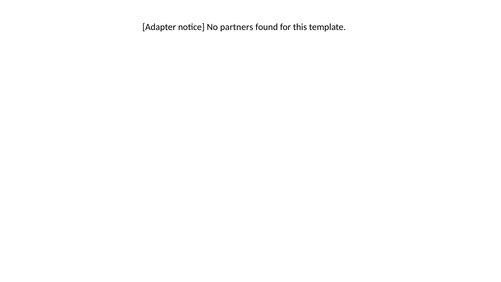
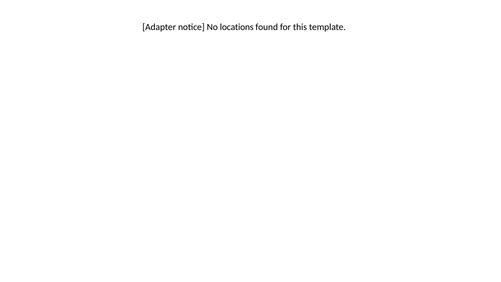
partners: partners -> locations (237, 27)
